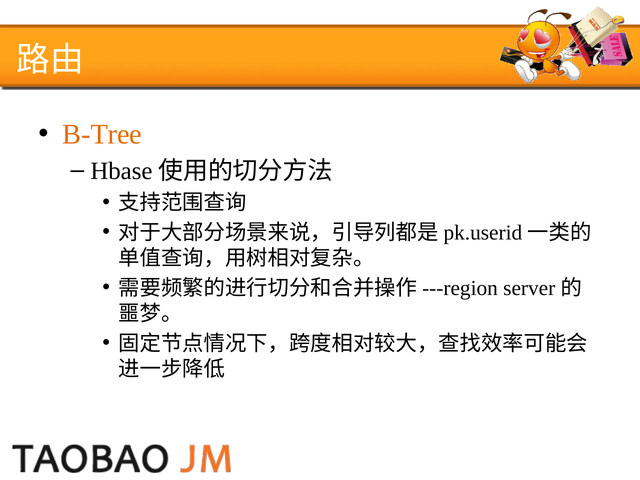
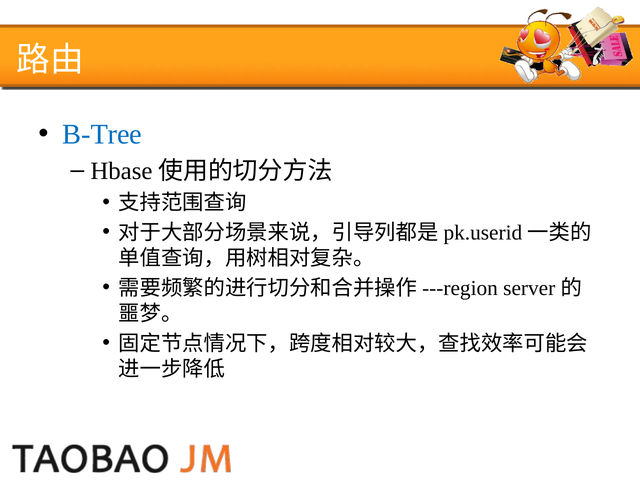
B-Tree colour: orange -> blue (102, 134)
